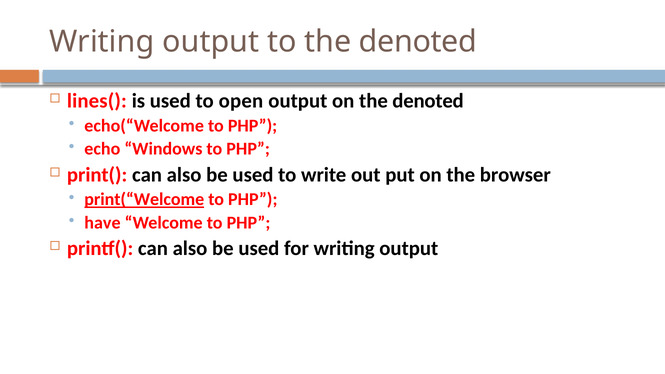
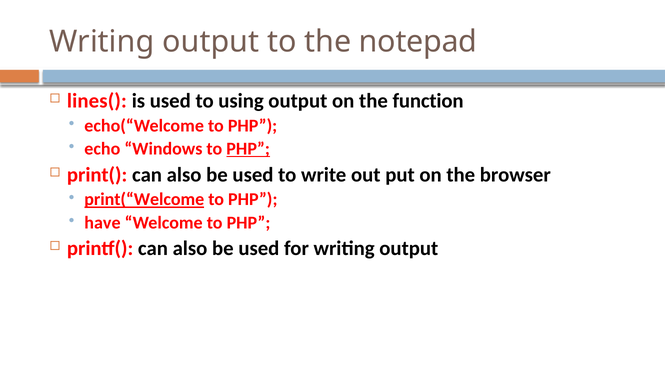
to the denoted: denoted -> notepad (418, 42)
open: open -> using (241, 101)
on the denoted: denoted -> function (428, 101)
PHP underline: none -> present (248, 149)
